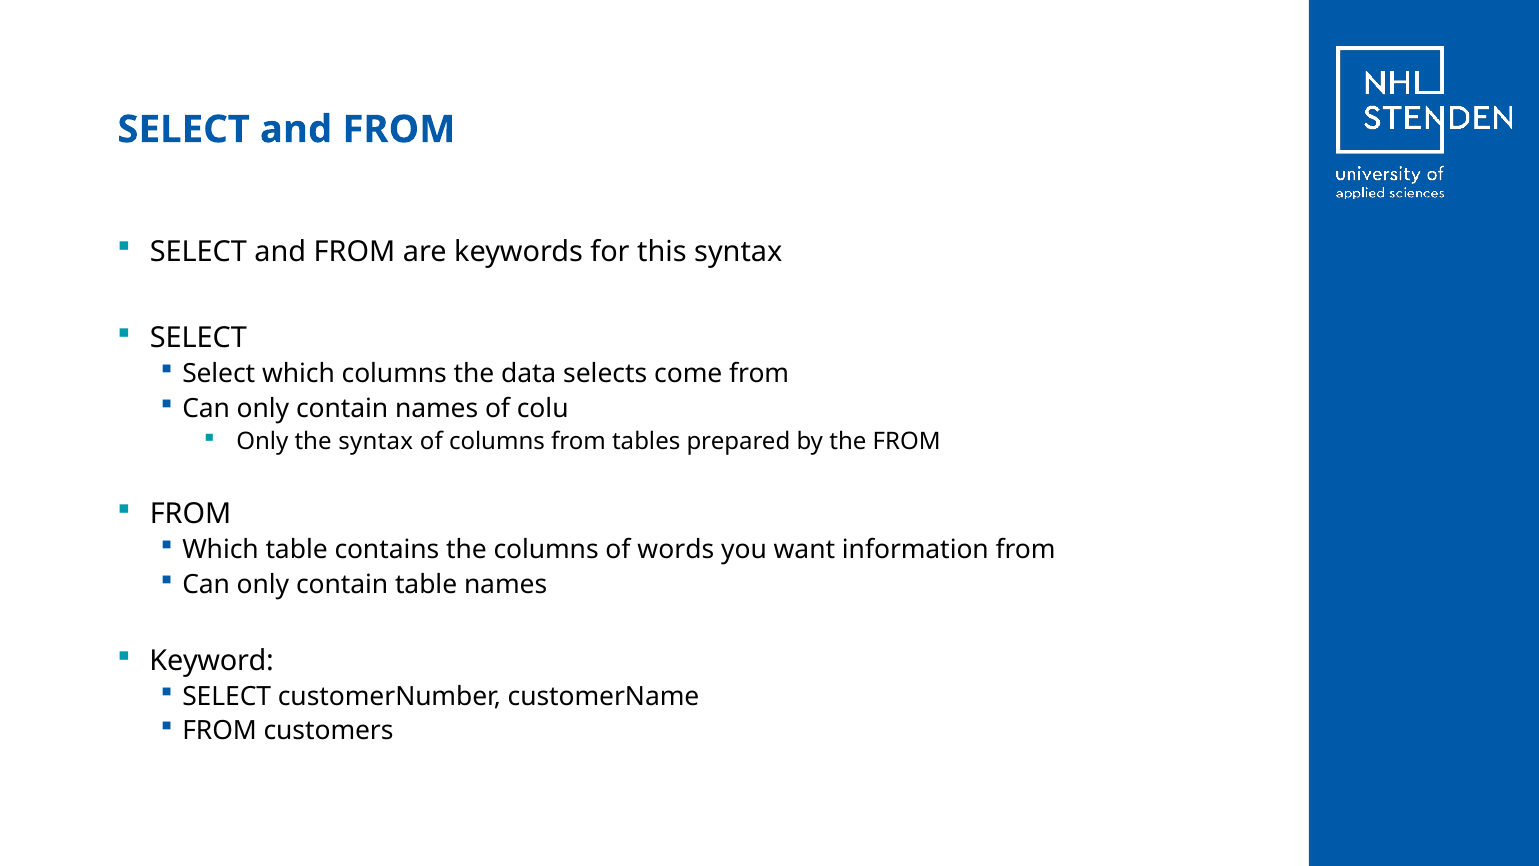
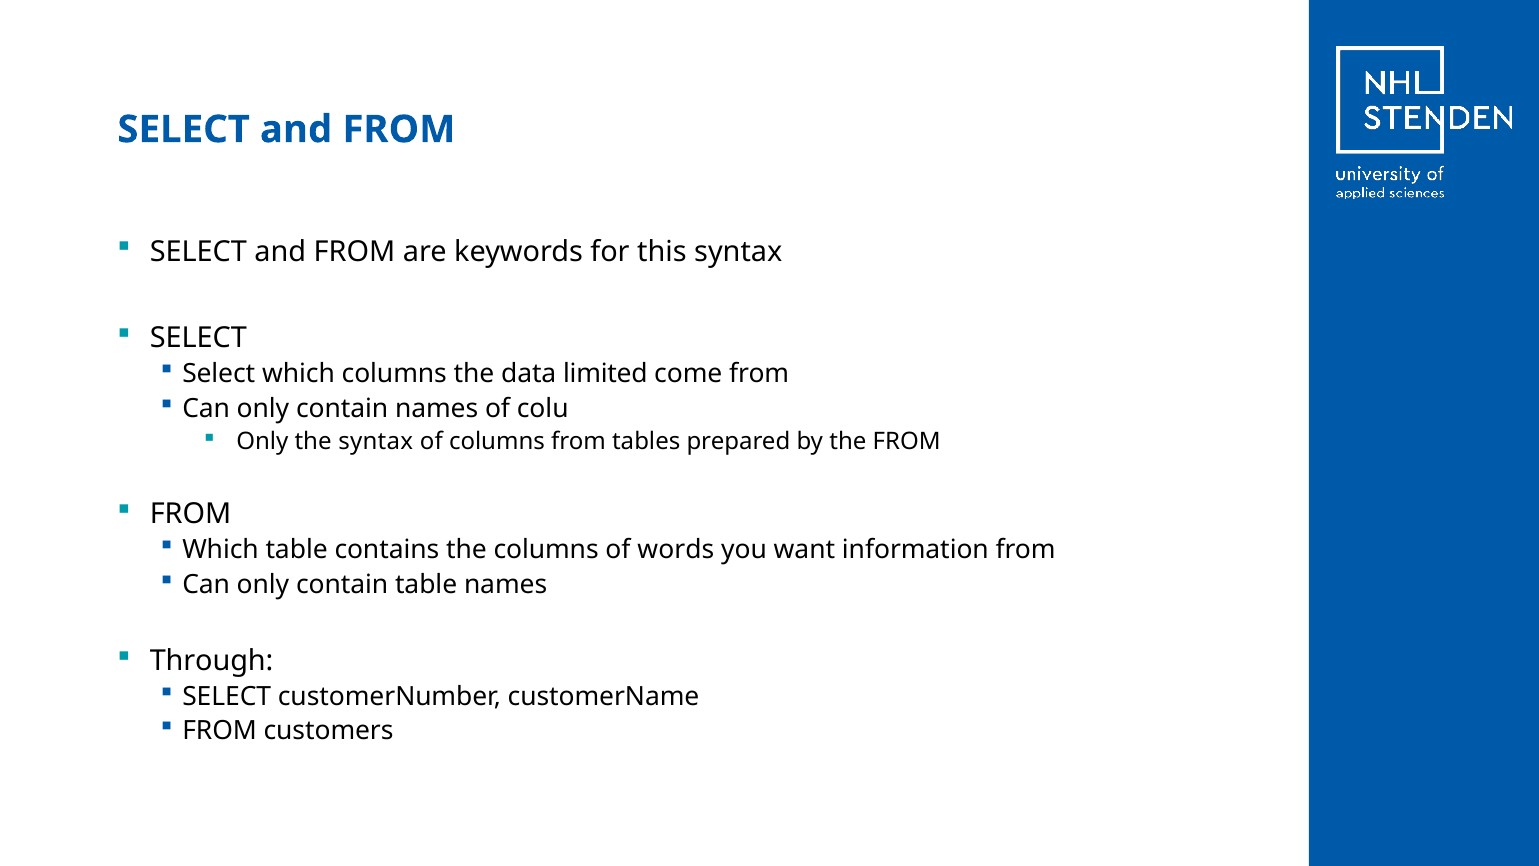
selects: selects -> limited (605, 374)
Keyword: Keyword -> Through (212, 661)
